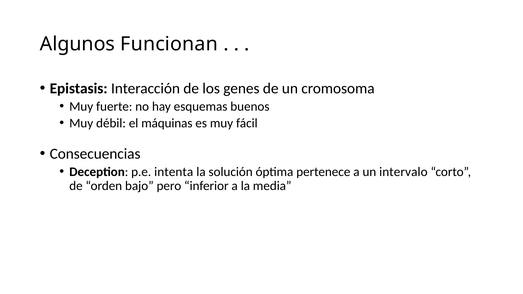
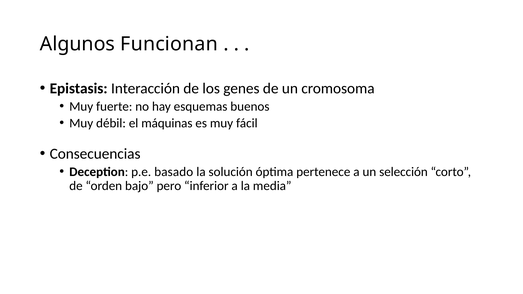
intenta: intenta -> basado (174, 172)
intervalo: intervalo -> selección (403, 172)
